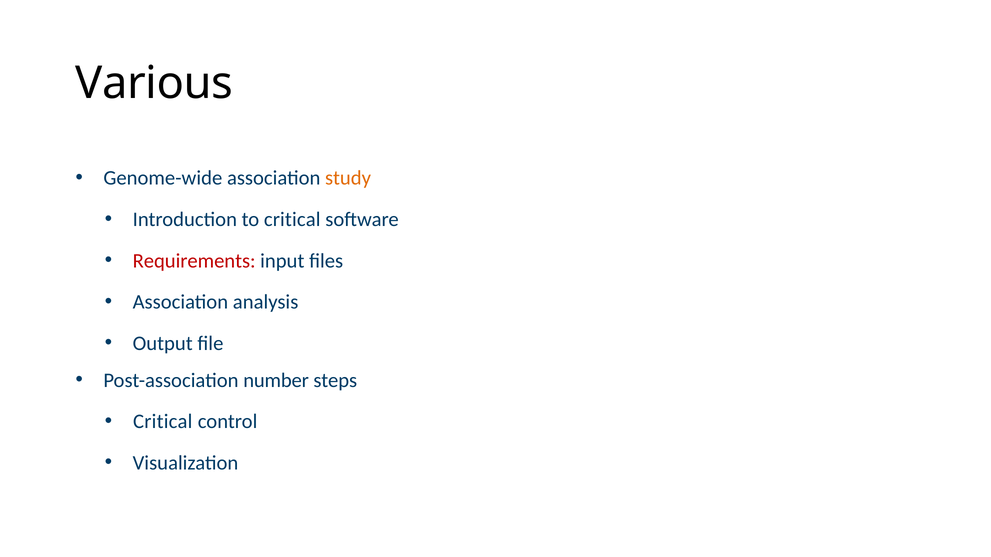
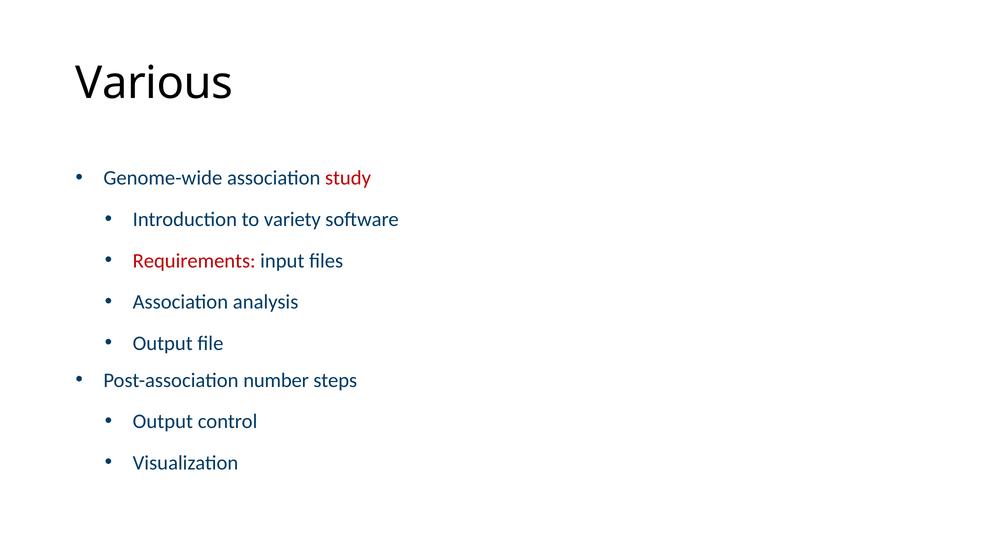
study colour: orange -> red (348, 178)
to critical: critical -> variety (292, 220)
Critical: Critical -> Output (163, 422)
